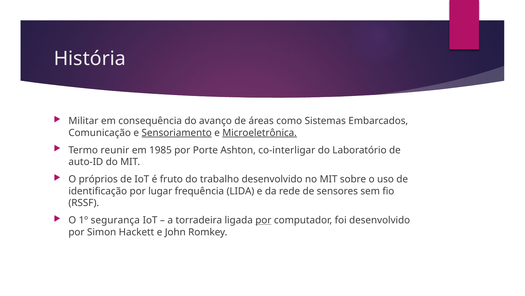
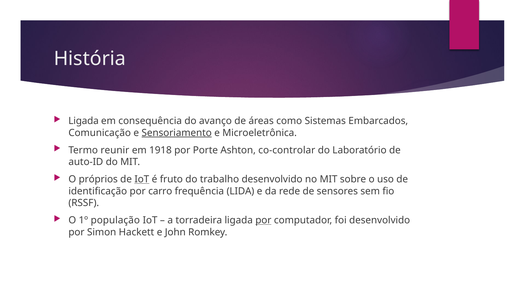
Militar: Militar -> Ligada (84, 121)
Microeletrônica underline: present -> none (260, 132)
1985: 1985 -> 1918 (160, 150)
co-interligar: co-interligar -> co-controlar (287, 150)
IoT underline: none -> present (142, 179)
lugar: lugar -> carro (160, 191)
segurança: segurança -> população (115, 220)
